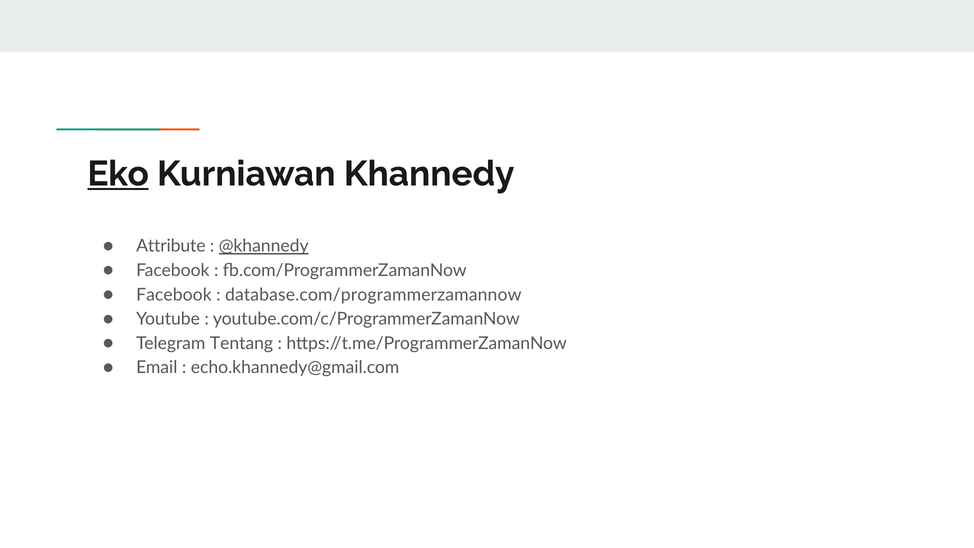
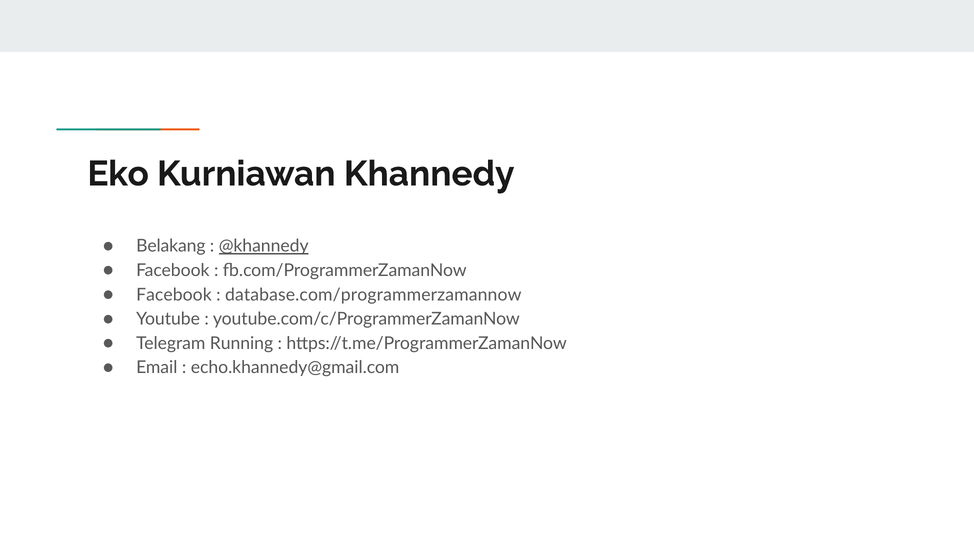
Eko underline: present -> none (118, 174)
Attribute: Attribute -> Belakang (171, 246)
Tentang: Tentang -> Running (242, 343)
